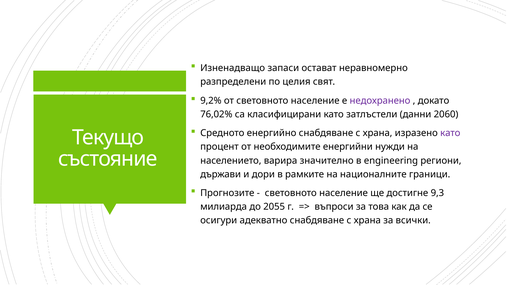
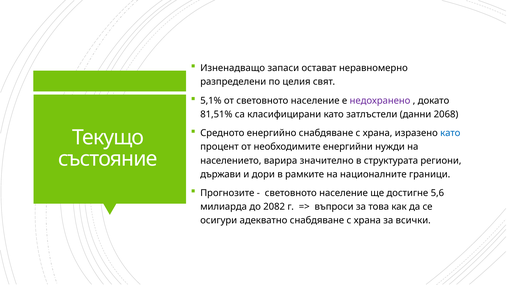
9,2%: 9,2% -> 5,1% (211, 101)
76,02%: 76,02% -> 81,51% (216, 114)
2060: 2060 -> 2068 (446, 114)
като colour: purple -> blue (450, 133)
engineering: engineering -> структурата (391, 161)
9,3: 9,3 -> 5,6 (437, 193)
2055: 2055 -> 2082 (274, 207)
